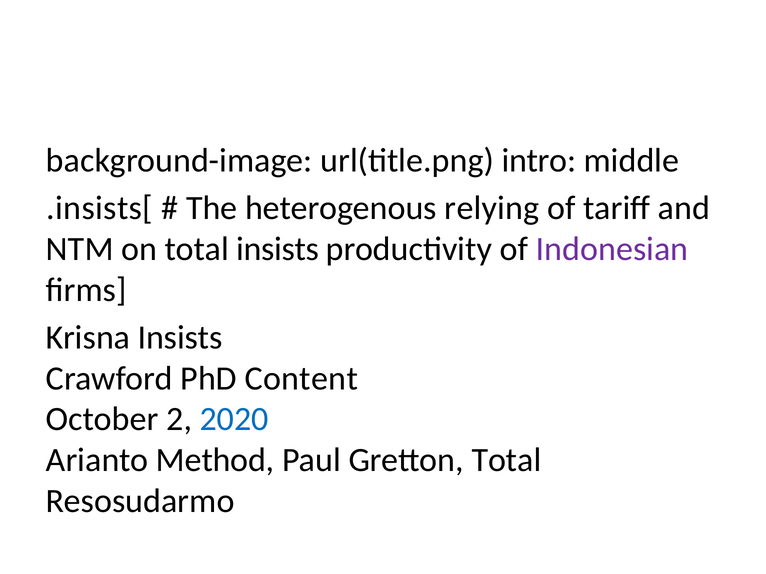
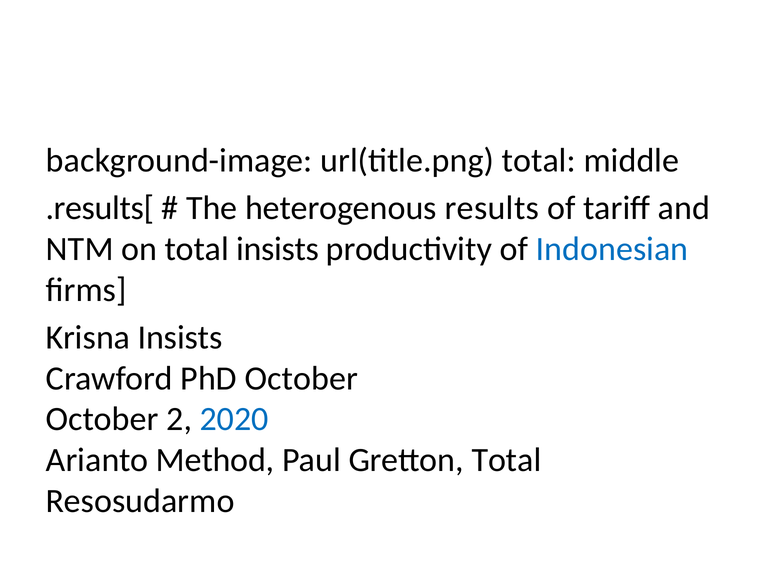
url(title.png intro: intro -> total (539, 161)
.insists[: .insists[ -> .results[ (100, 208)
relying: relying -> results (492, 208)
Indonesian colour: purple -> blue (612, 249)
PhD Content: Content -> October (301, 379)
